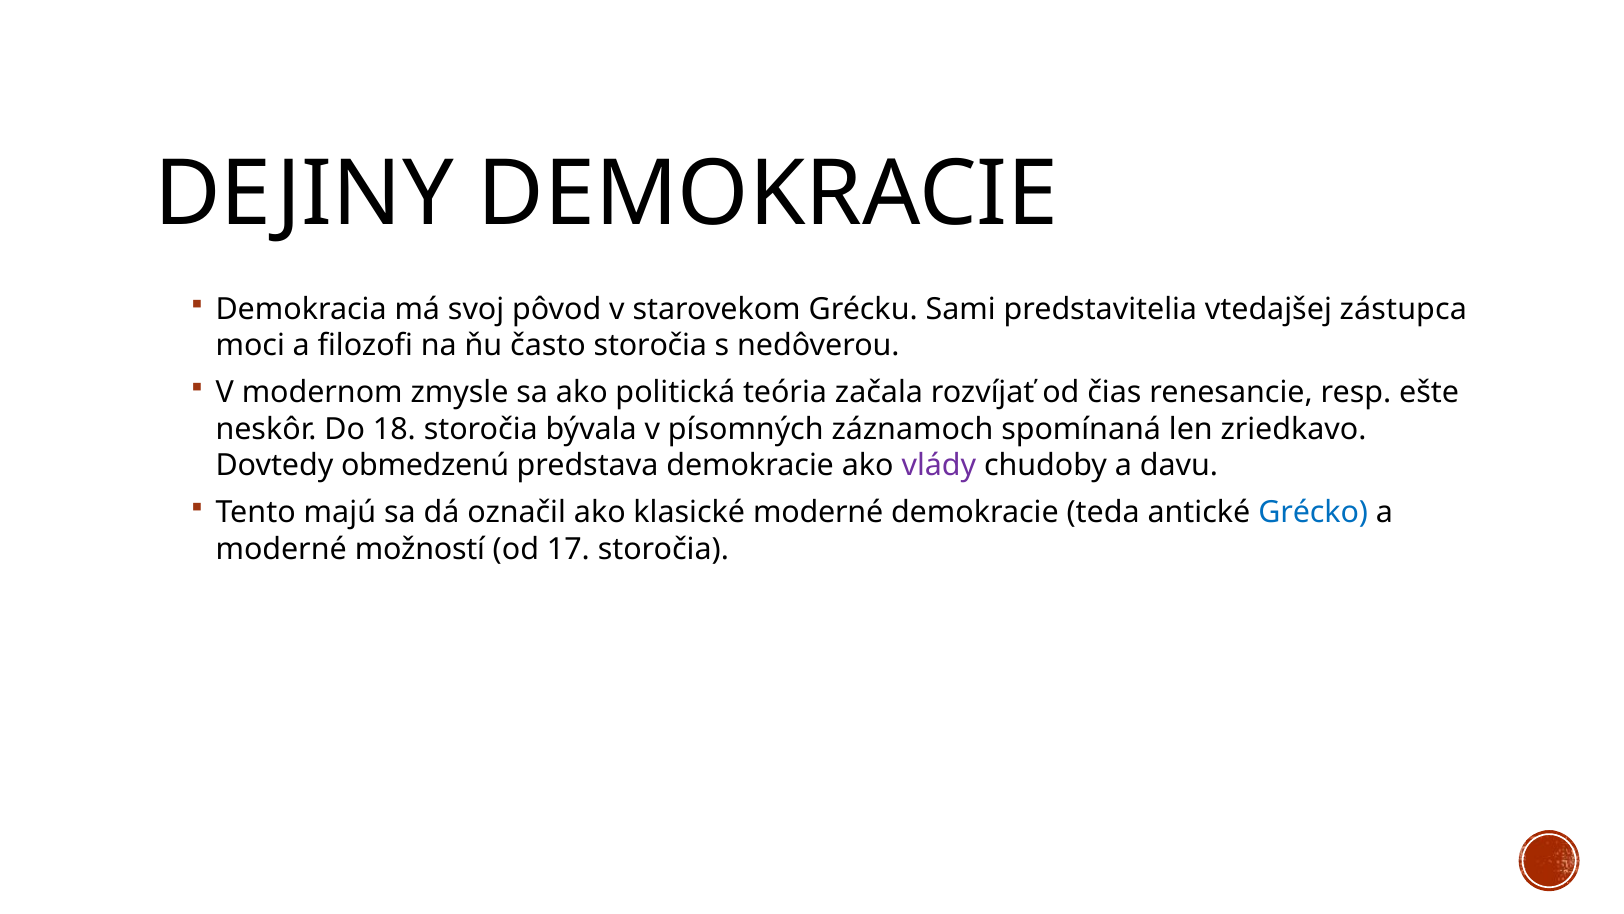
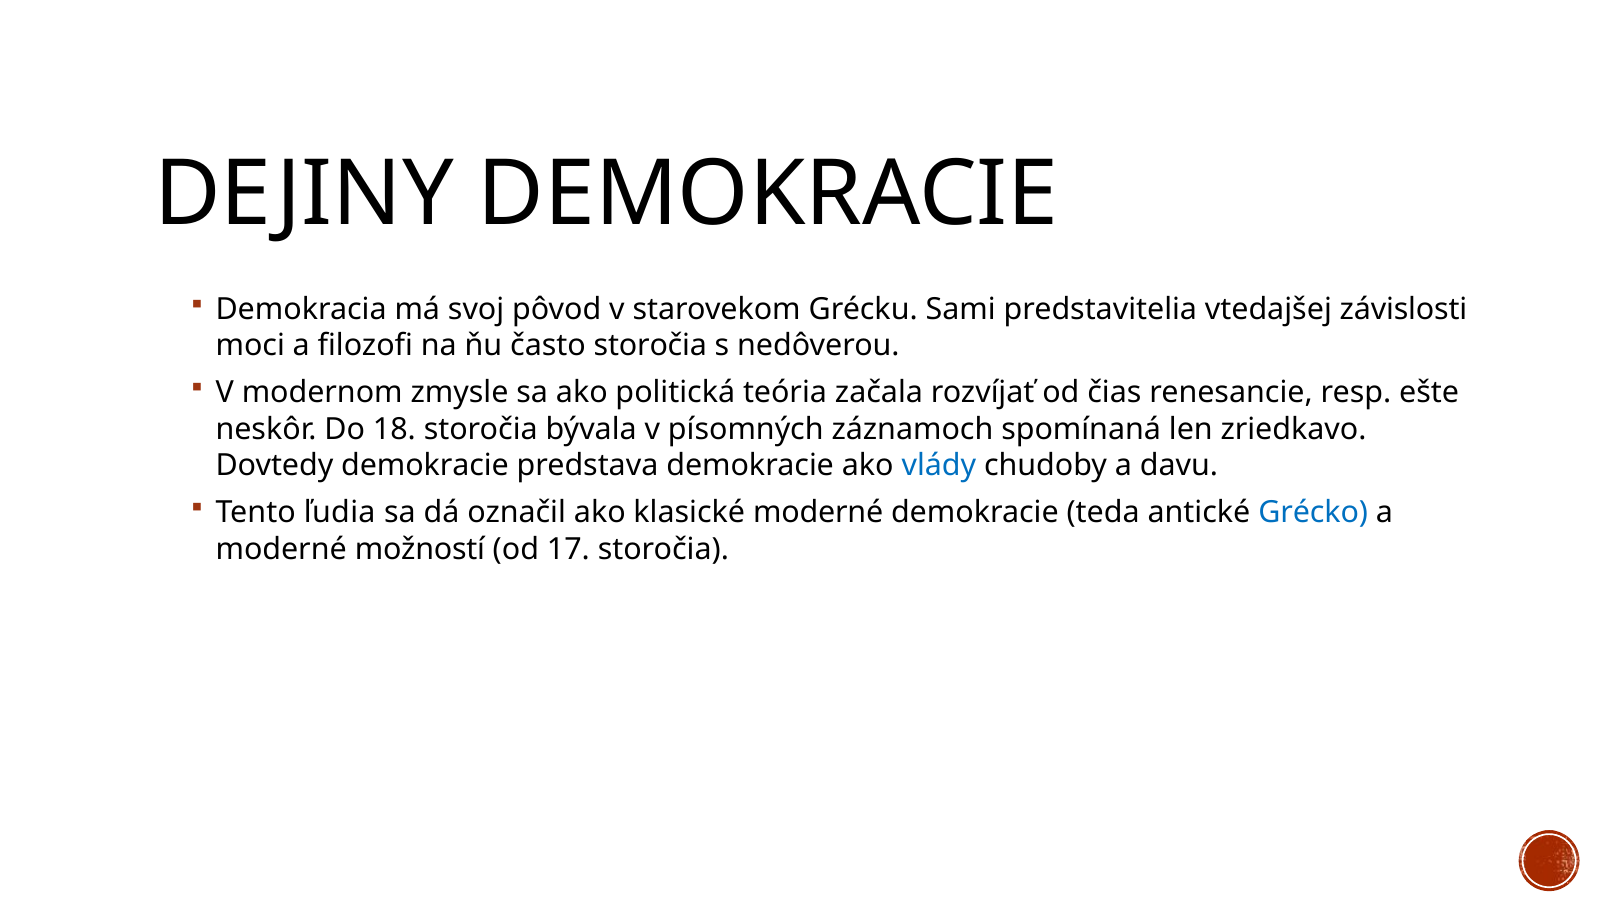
zástupca: zástupca -> závislosti (1403, 309)
Dovtedy obmedzenú: obmedzenú -> demokracie (425, 465)
vlády colour: purple -> blue (939, 465)
majú: majú -> ľudia (340, 512)
